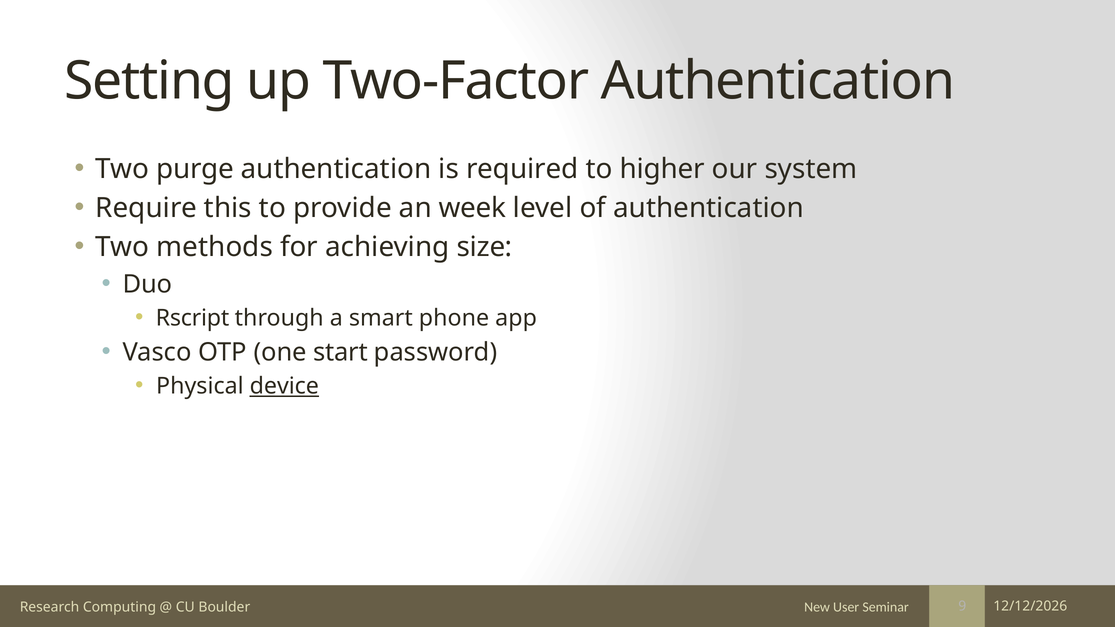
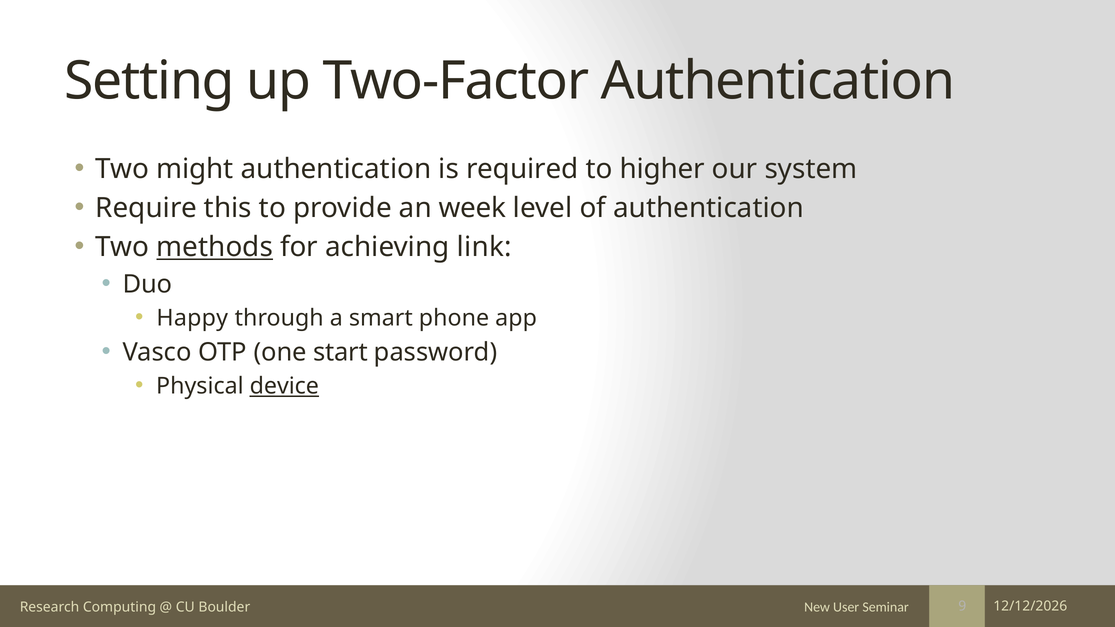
purge: purge -> might (195, 169)
methods underline: none -> present (215, 247)
size: size -> link (484, 247)
Rscript: Rscript -> Happy (192, 318)
